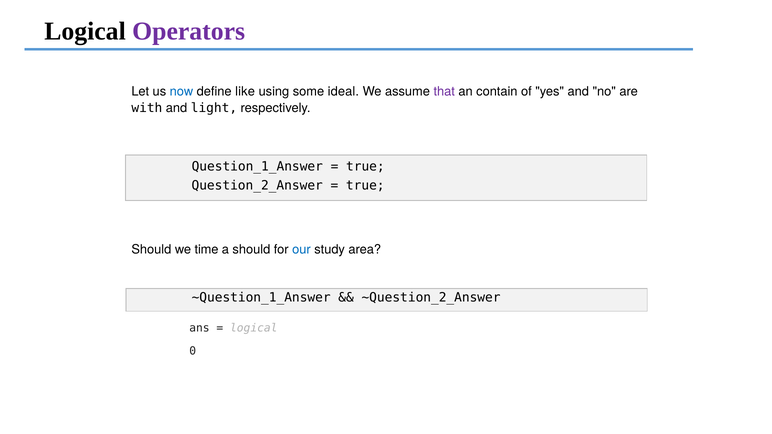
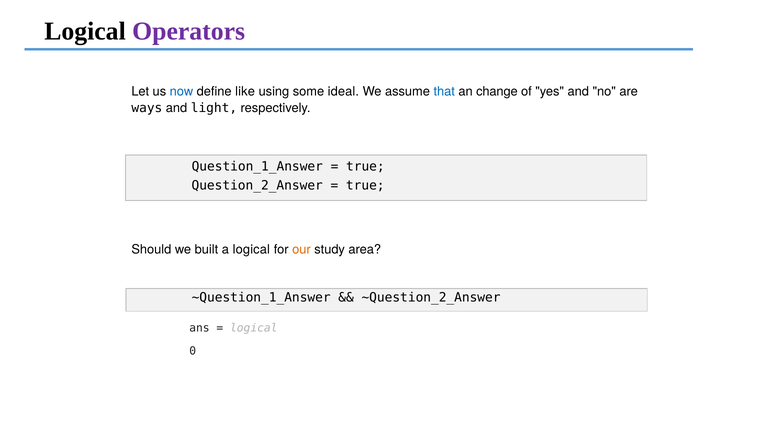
that colour: purple -> blue (444, 91)
contain: contain -> change (497, 91)
with: with -> ways (147, 108)
time: time -> built (206, 250)
a should: should -> logical (251, 250)
our colour: blue -> orange (301, 250)
